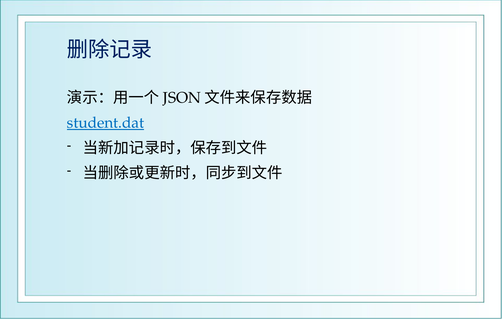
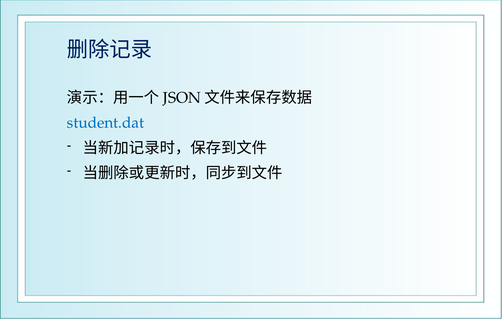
student.dat underline: present -> none (106, 123)
